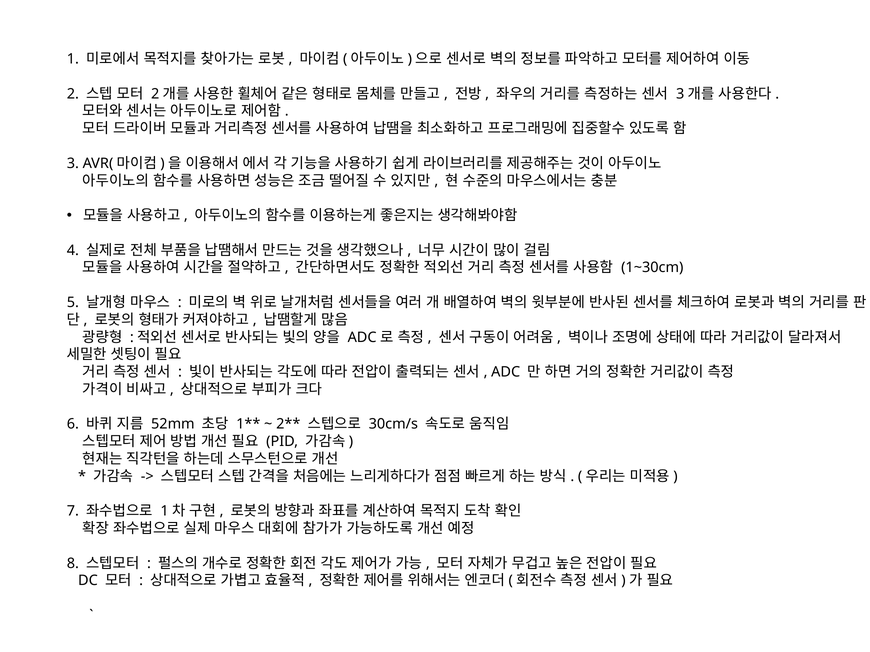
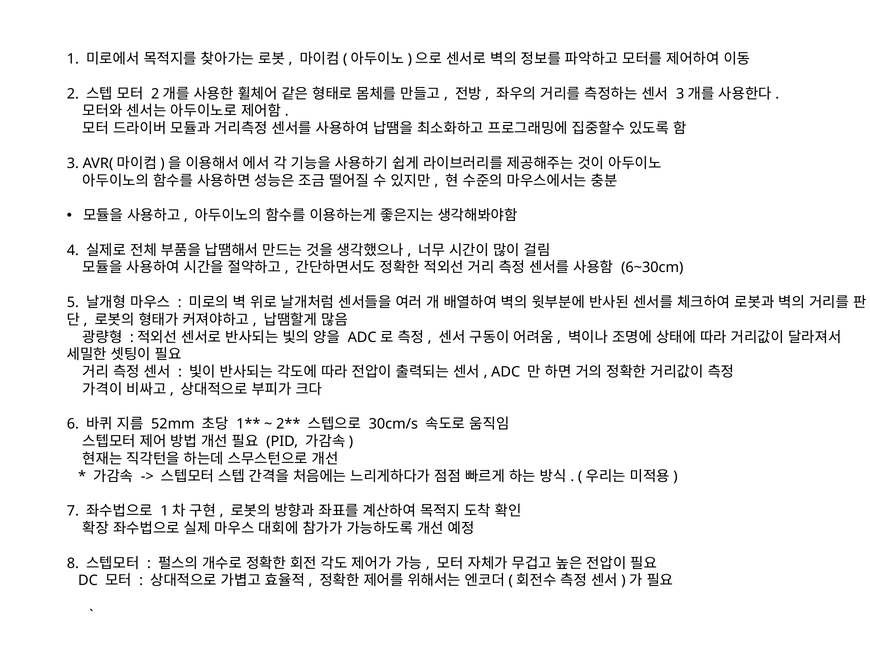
1~30cm: 1~30cm -> 6~30cm (652, 268)
